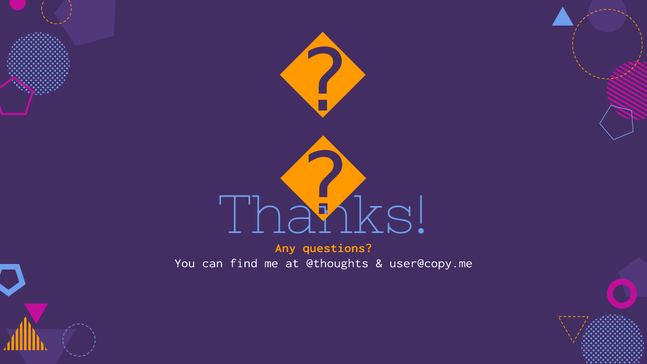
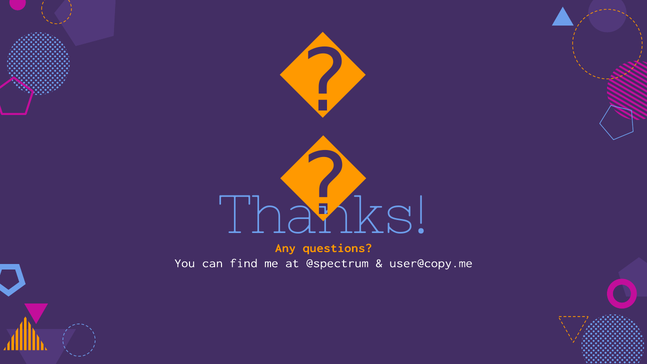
@thoughts: @thoughts -> @spectrum (337, 263)
